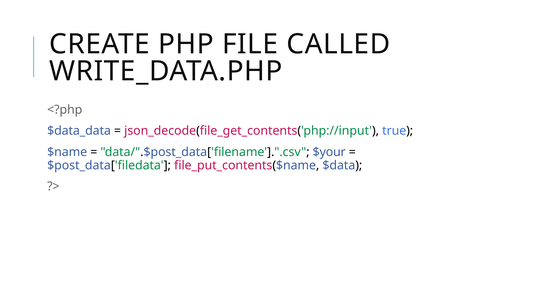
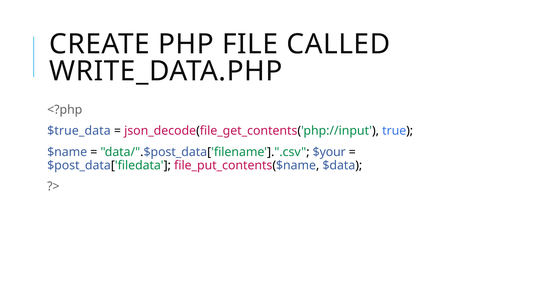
$data_data: $data_data -> $true_data (79, 131)
